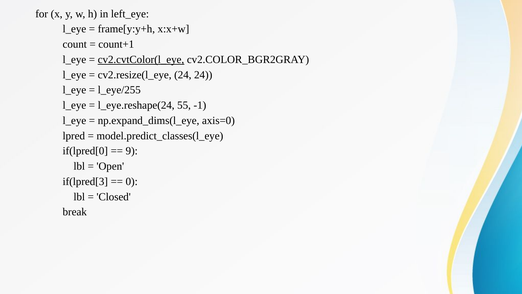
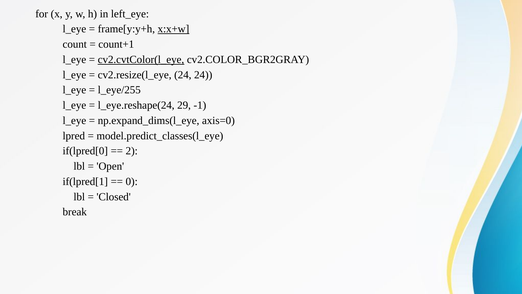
x:x+w underline: none -> present (173, 29)
55: 55 -> 29 (184, 105)
9: 9 -> 2 (132, 151)
if(lpred[3: if(lpred[3 -> if(lpred[1 (85, 181)
